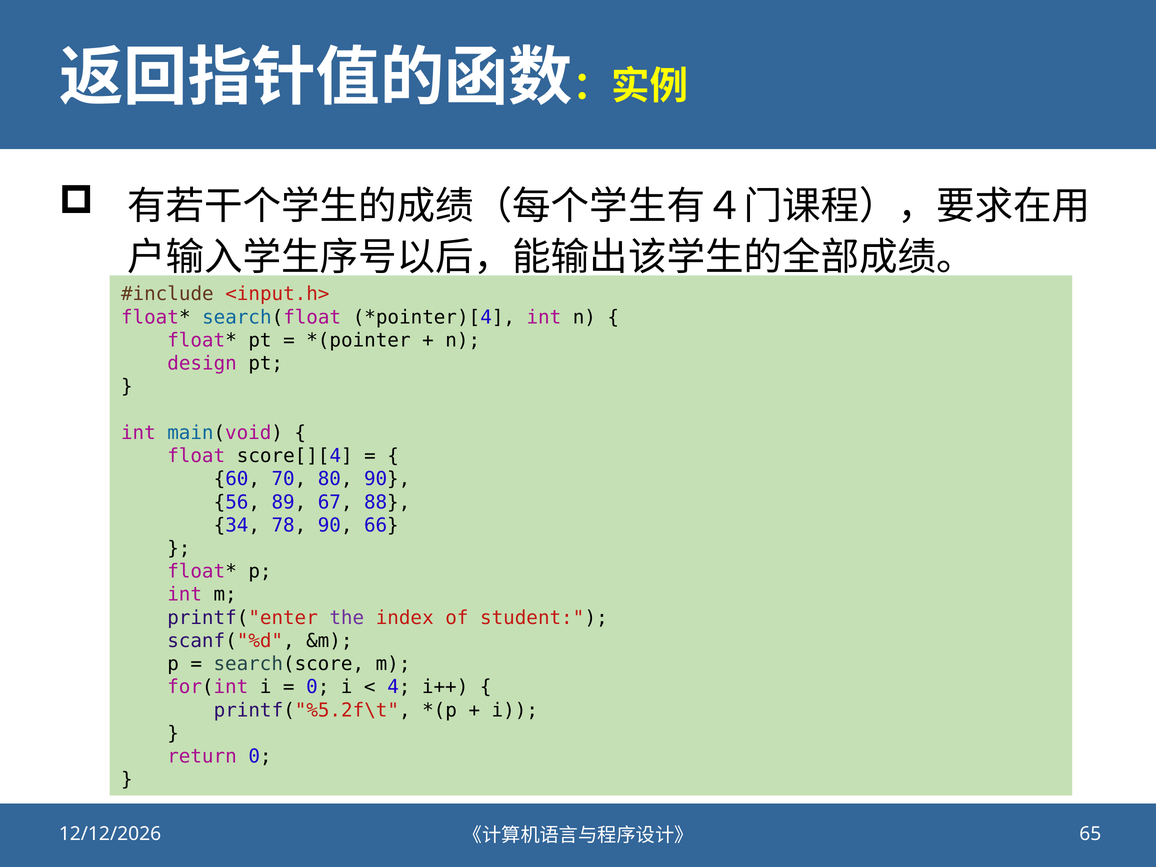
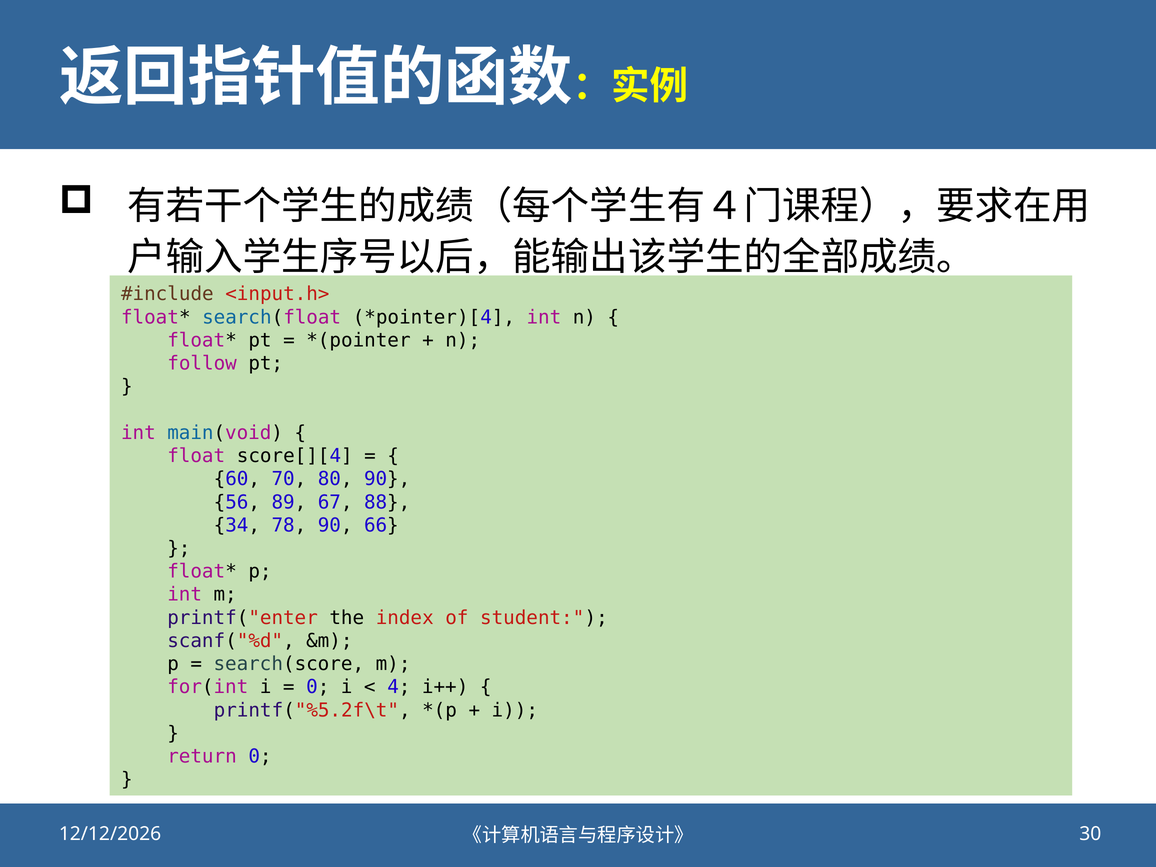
design: design -> follow (202, 363)
the colour: purple -> black (347, 618)
65: 65 -> 30 (1090, 834)
